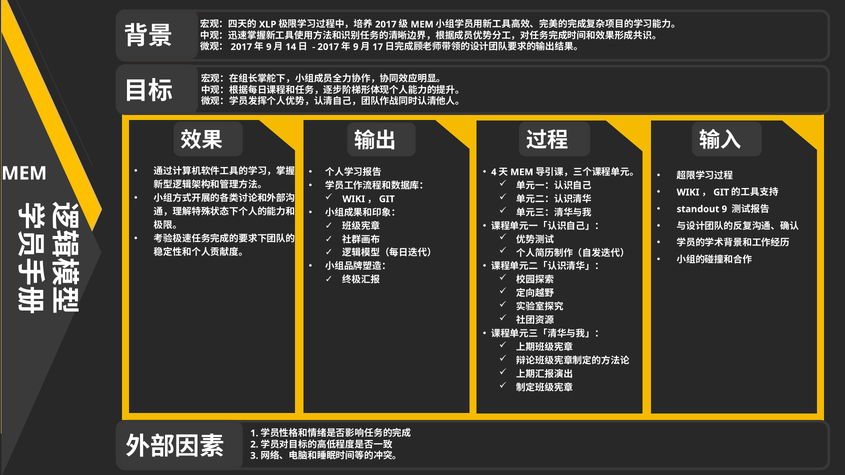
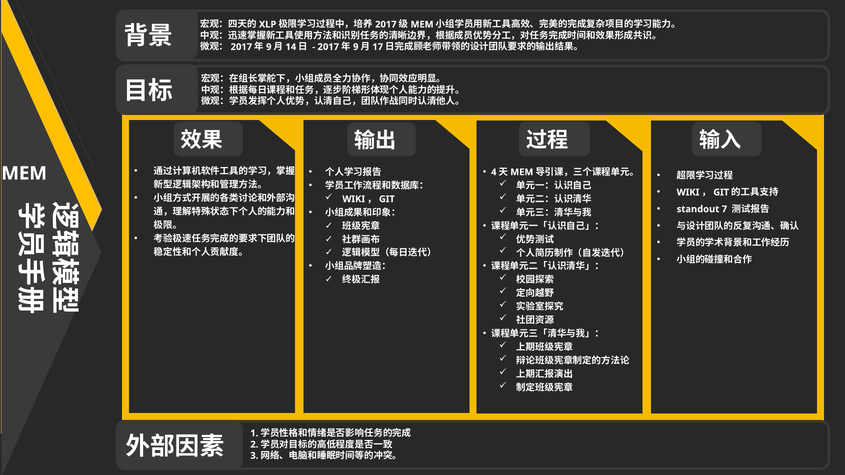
9: 9 -> 7 (724, 209)
